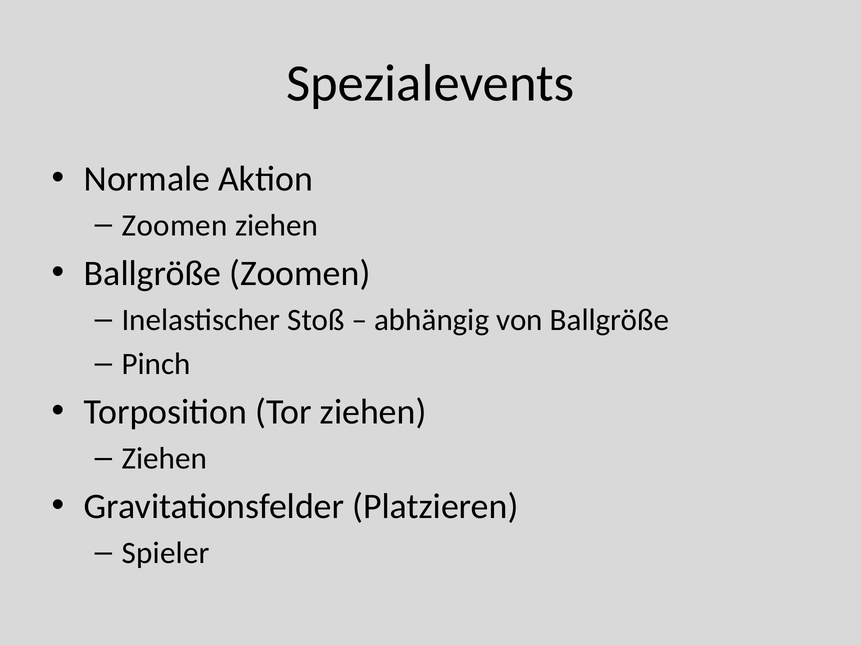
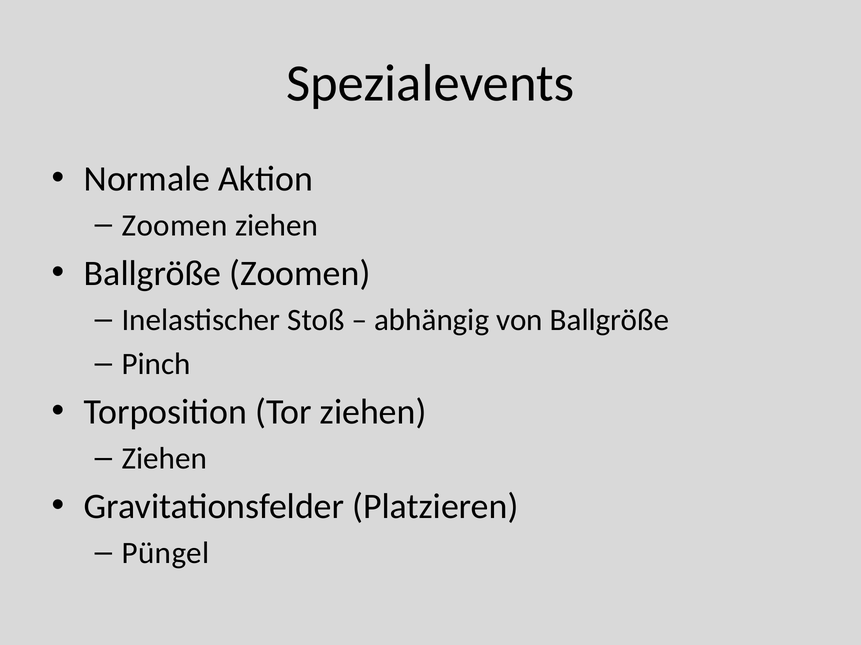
Spieler: Spieler -> Püngel (166, 554)
